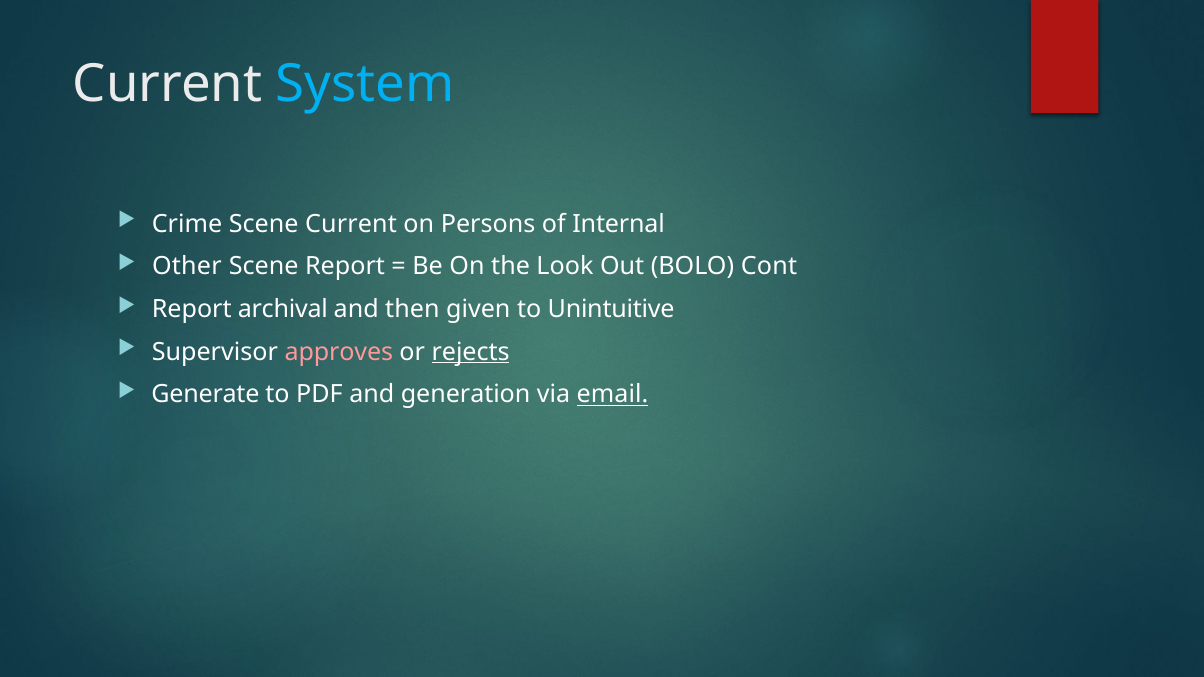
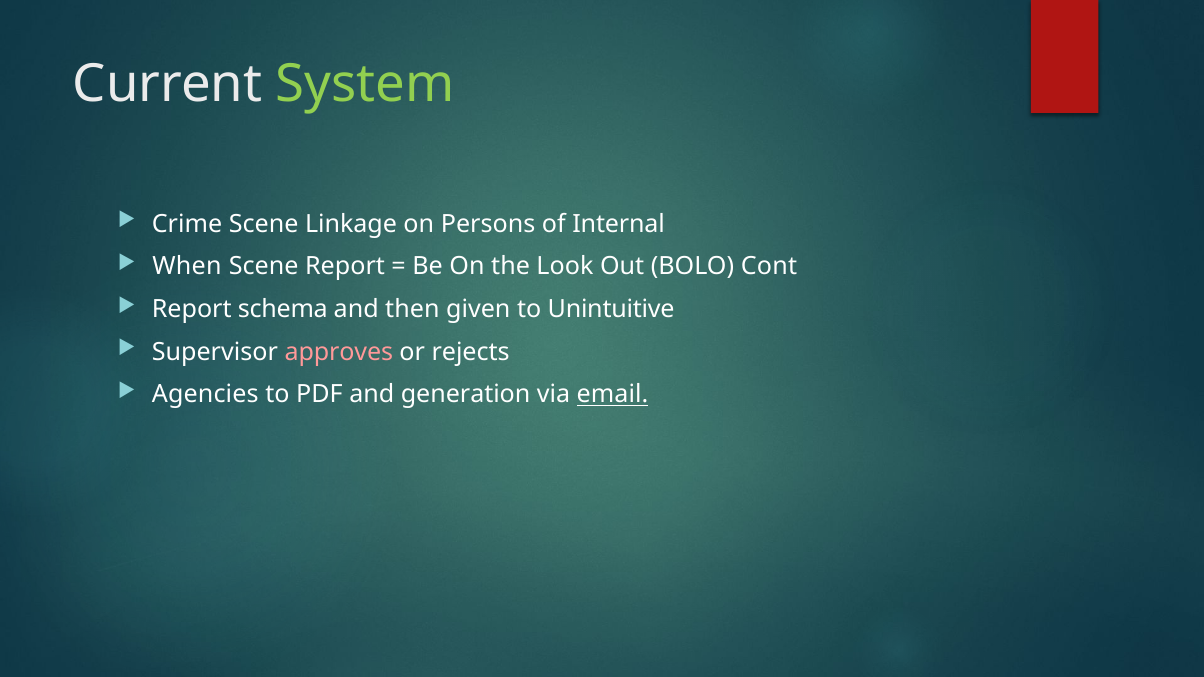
System colour: light blue -> light green (365, 85)
Scene Current: Current -> Linkage (351, 224)
Other: Other -> When (187, 267)
archival: archival -> schema (283, 309)
rejects underline: present -> none (471, 352)
Generate: Generate -> Agencies (205, 395)
